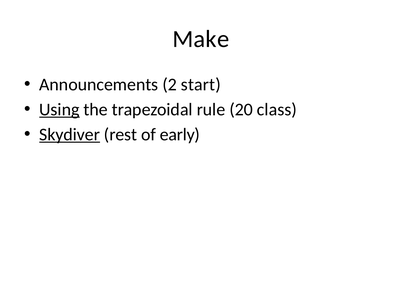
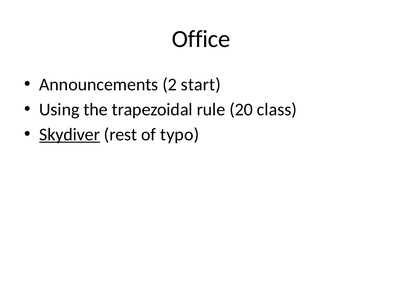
Make: Make -> Office (201, 39)
Using underline: present -> none (59, 109)
early: early -> typo (180, 134)
